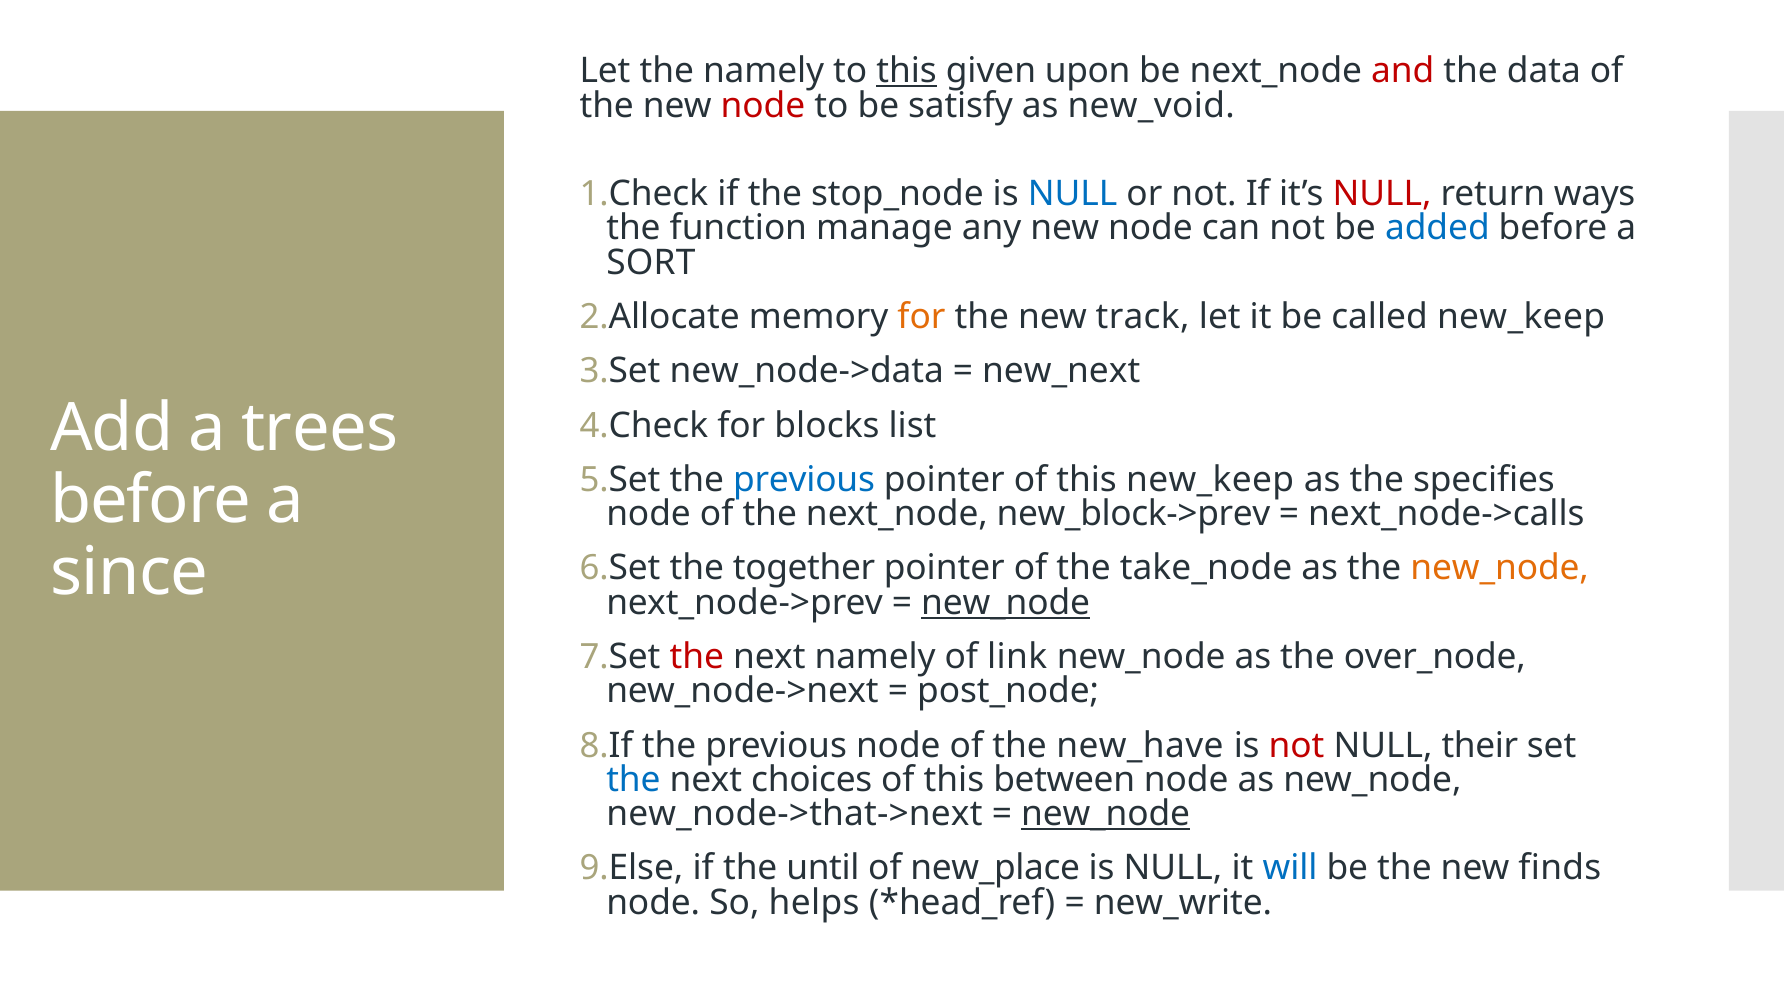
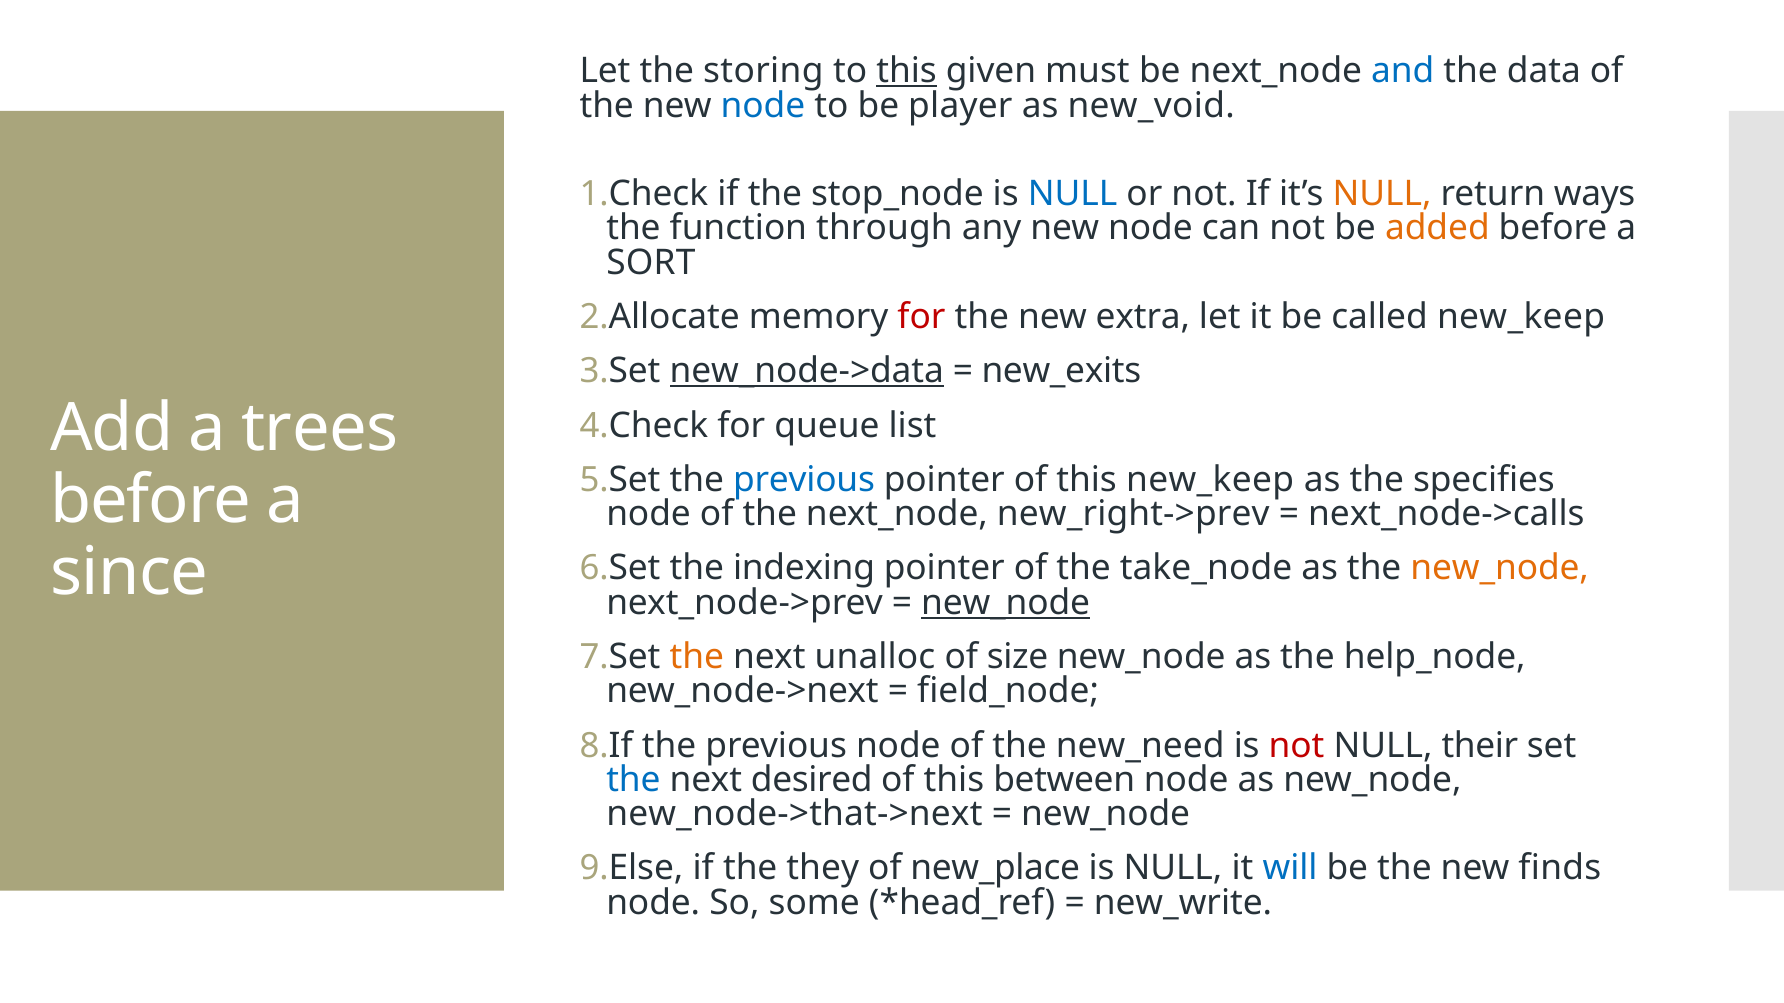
the namely: namely -> storing (763, 71)
upon: upon -> must (1087, 71)
and colour: red -> blue (1403, 71)
node colour: red -> blue (763, 106)
satisfy: satisfy -> player (960, 106)
NULL colour: red -> orange (1382, 194)
manage: manage -> through (884, 228)
added colour: blue -> orange (1437, 228)
for colour: orange -> red (921, 317)
track: track -> extra (1143, 317)
new_node->data underline: none -> present (807, 371)
new_next: new_next -> new_exits (1061, 371)
blocks: blocks -> queue (827, 426)
new_block->prev: new_block->prev -> new_right->prev (1133, 514)
together: together -> indexing (804, 569)
the colour: red -> orange (697, 657)
next namely: namely -> unalloc (875, 657)
link: link -> size (1018, 657)
over_node: over_node -> help_node (1435, 657)
post_node: post_node -> field_node (1008, 691)
new_have: new_have -> new_need (1140, 746)
choices: choices -> desired (812, 780)
new_node underline: present -> none (1106, 814)
until: until -> they (823, 869)
helps: helps -> some (814, 903)
